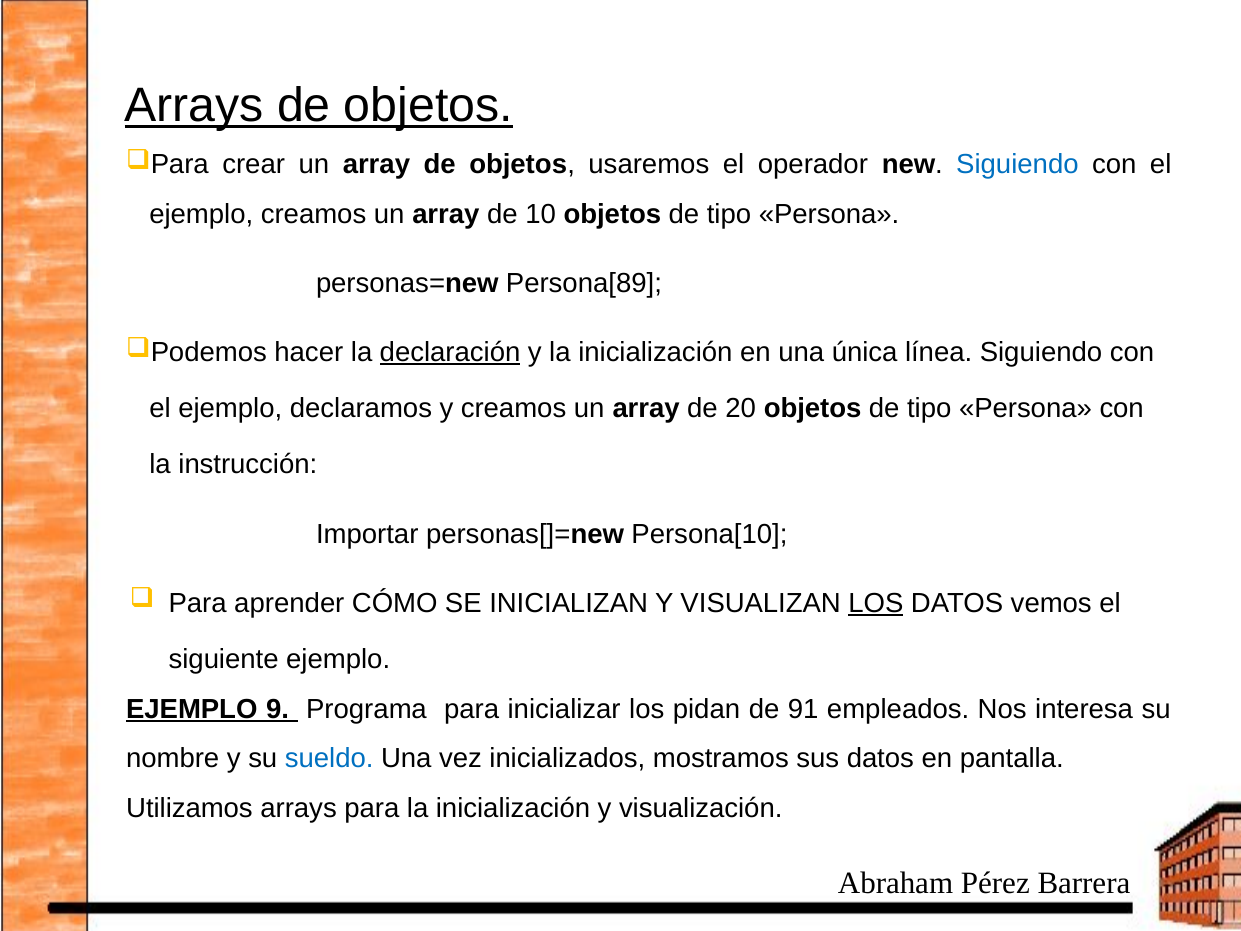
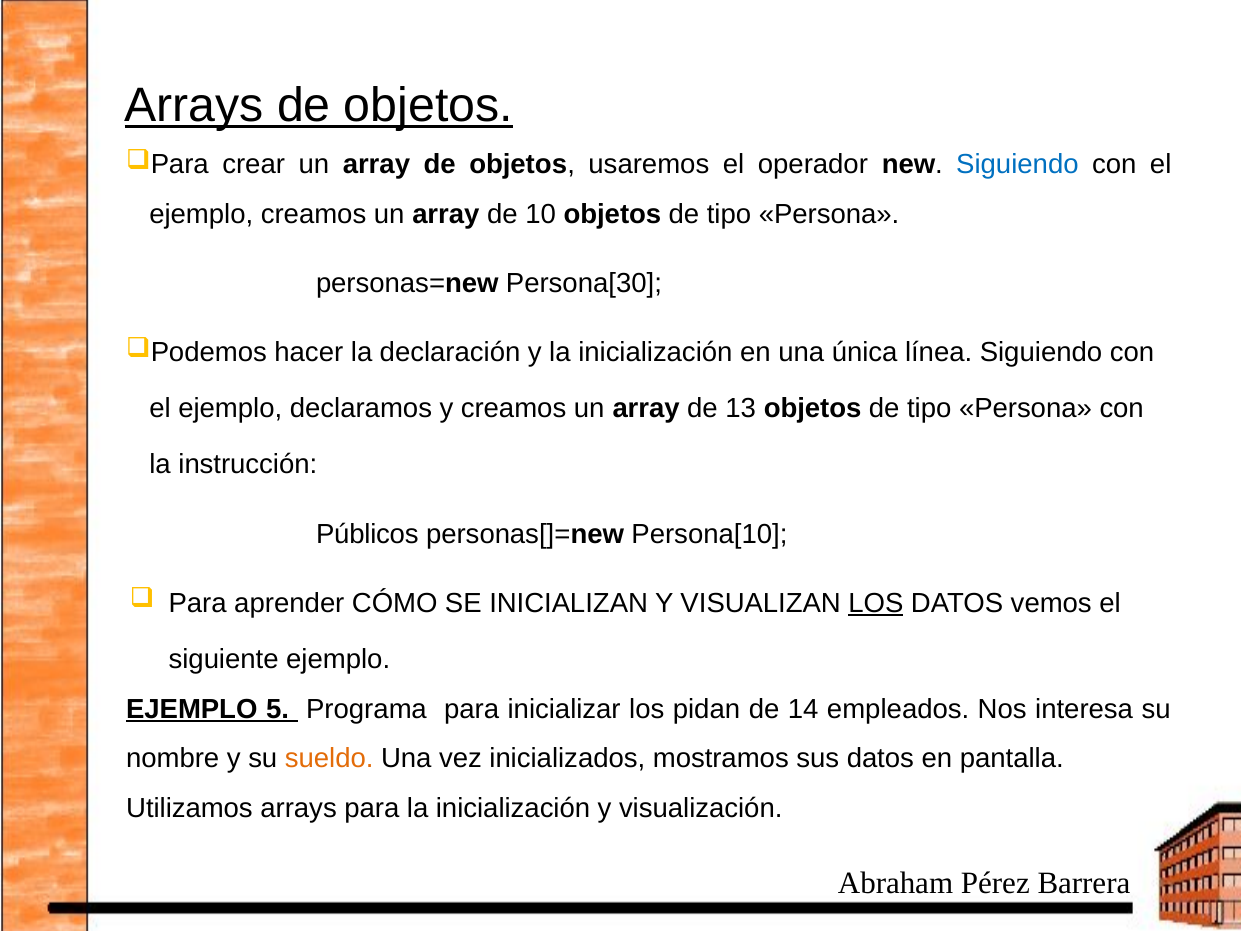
Persona[89: Persona[89 -> Persona[30 (584, 283)
declaración underline: present -> none (450, 352)
20: 20 -> 13 (741, 409)
Importar: Importar -> Públicos (367, 534)
9: 9 -> 5 (277, 709)
91: 91 -> 14 (803, 709)
sueldo colour: blue -> orange (329, 758)
